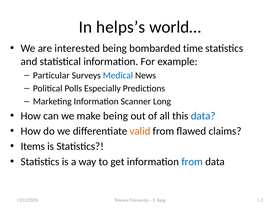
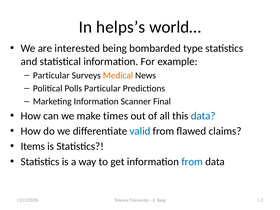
time: time -> type (193, 48)
Medical colour: blue -> orange (118, 75)
Polls Especially: Especially -> Particular (102, 88)
Long: Long -> Final (162, 101)
make being: being -> times (116, 116)
valid colour: orange -> blue (140, 131)
